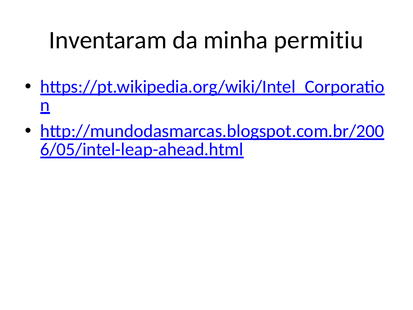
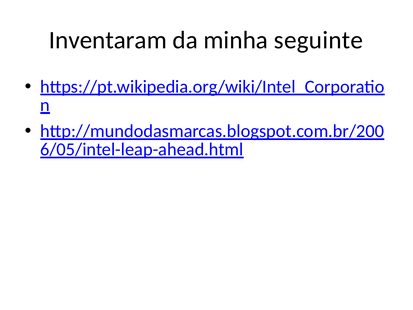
permitiu: permitiu -> seguinte (319, 40)
